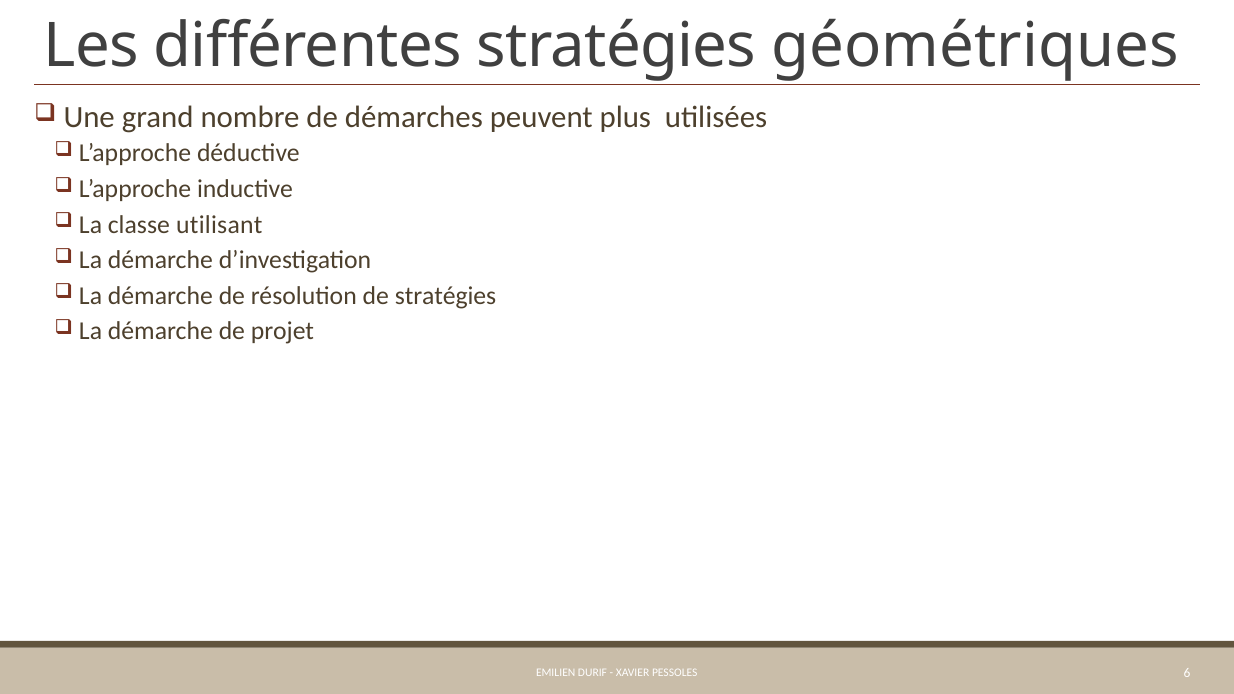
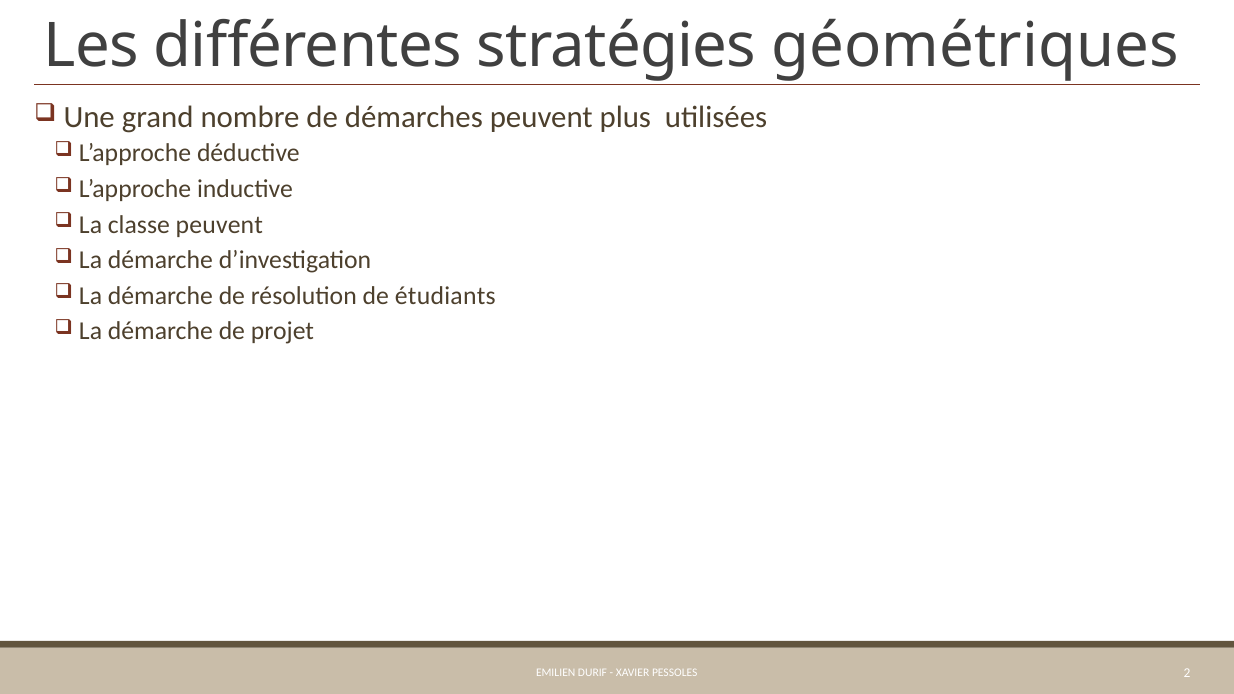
classe utilisant: utilisant -> peuvent (219, 225)
de stratégies: stratégies -> étudiants (445, 296)
6: 6 -> 2 (1187, 673)
